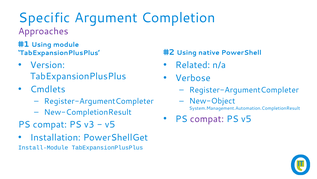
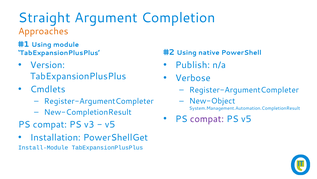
Specific: Specific -> Straight (44, 18)
Approaches colour: purple -> orange (43, 31)
Related: Related -> Publish (193, 65)
